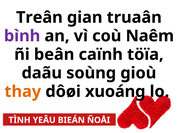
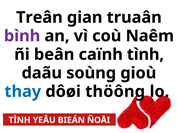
caïnh töïa: töïa -> tình (145, 55)
thay colour: orange -> blue (23, 92)
xuoáng: xuoáng -> thöông (115, 92)
